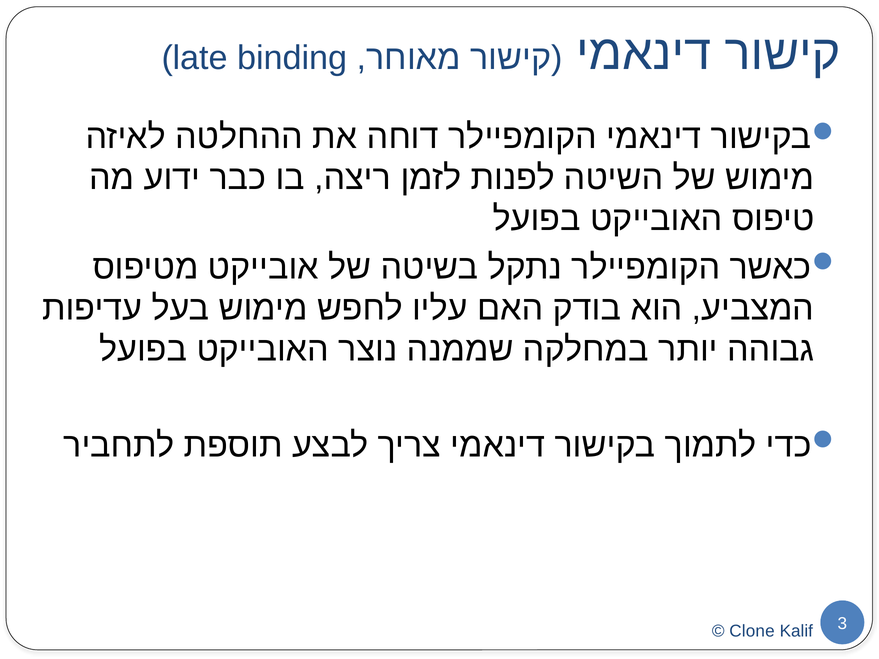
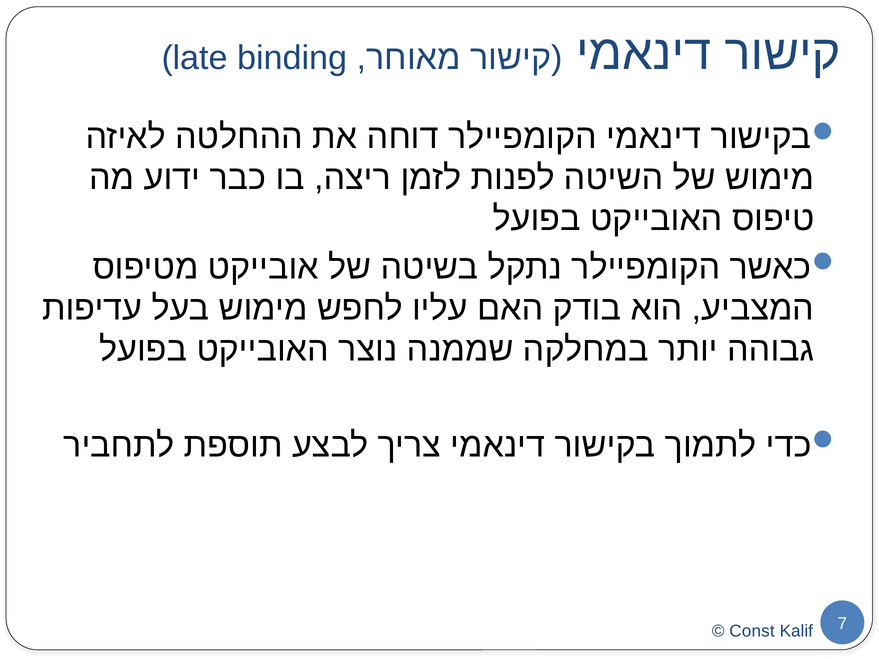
Clone: Clone -> Const (752, 631)
3: 3 -> 7 (842, 624)
